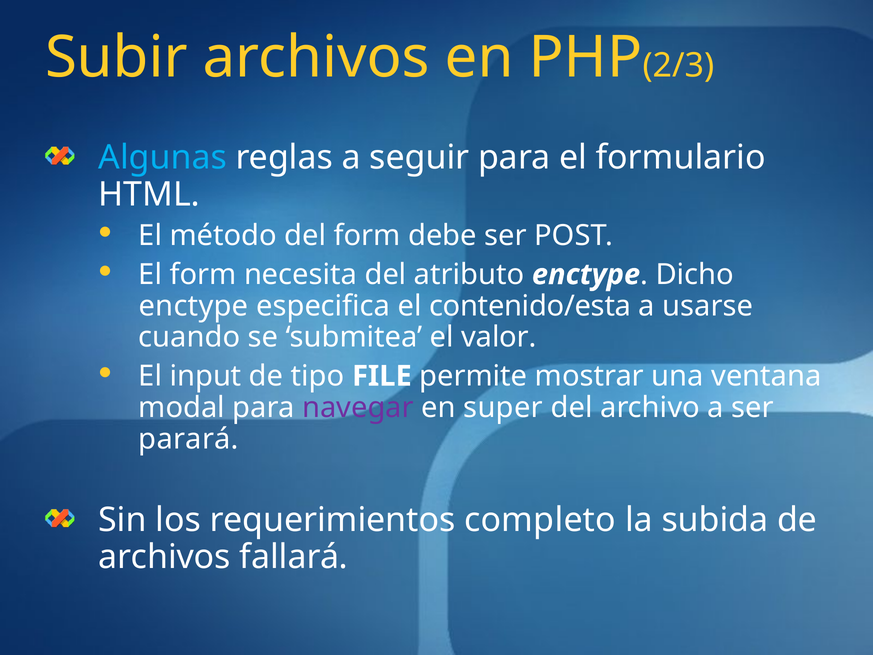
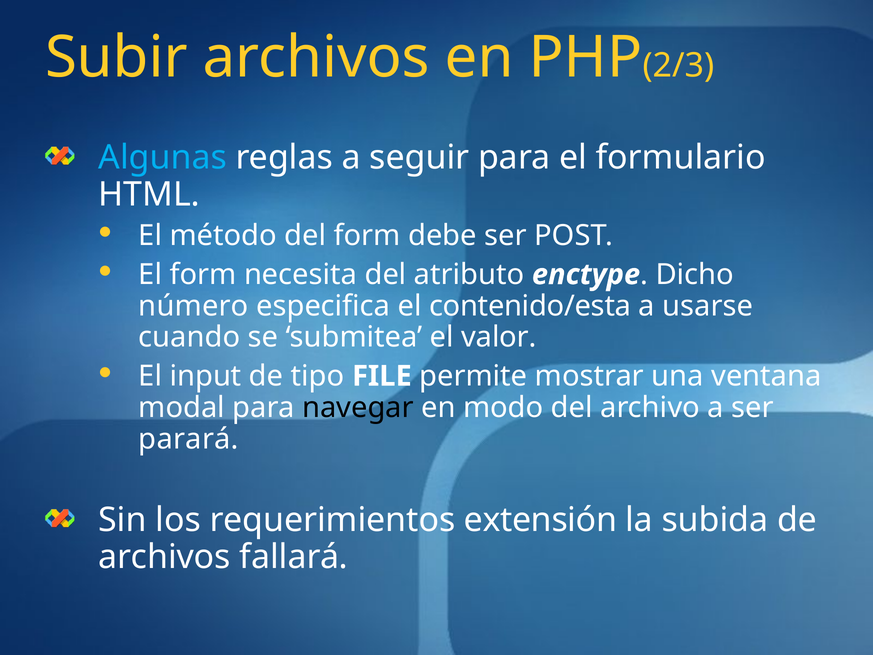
enctype: enctype -> número (193, 306)
navegar colour: purple -> black (358, 407)
super: super -> modo (503, 407)
completo: completo -> extensión (540, 520)
